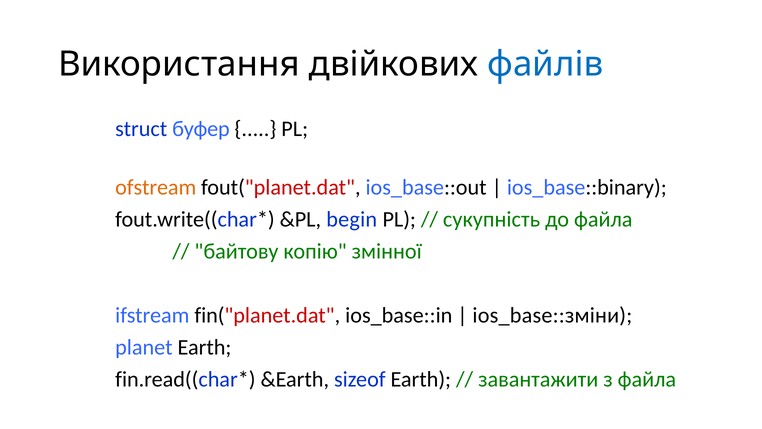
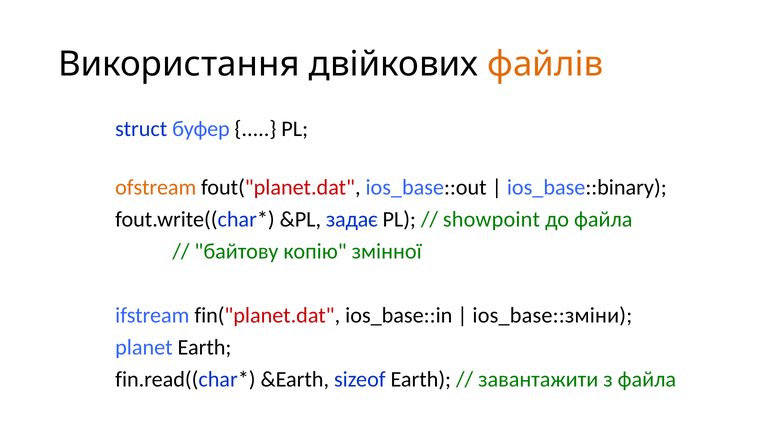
файлів colour: blue -> orange (545, 64)
begin: begin -> задає (352, 219)
сукупність: сукупність -> showpoint (491, 219)
